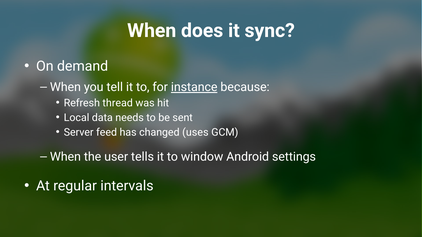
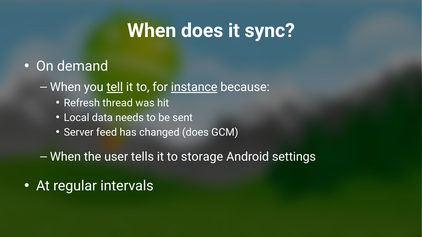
tell underline: none -> present (115, 87)
changed uses: uses -> does (195, 133)
window: window -> storage (202, 157)
